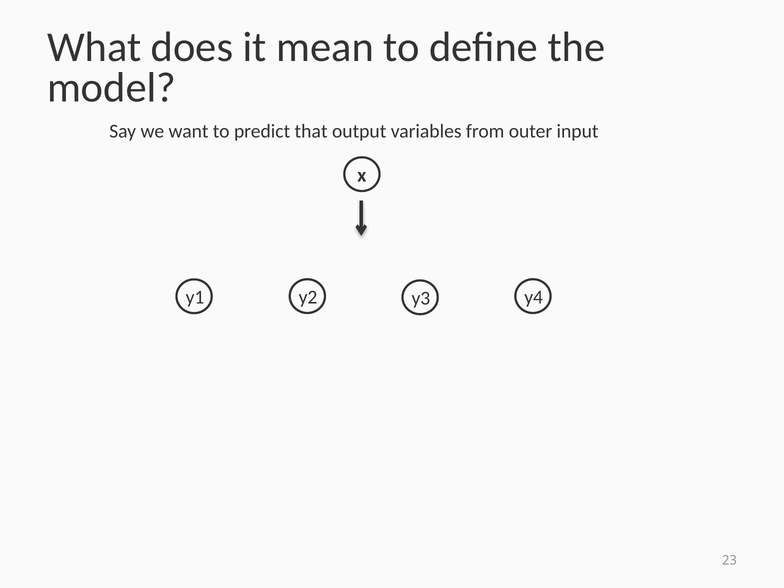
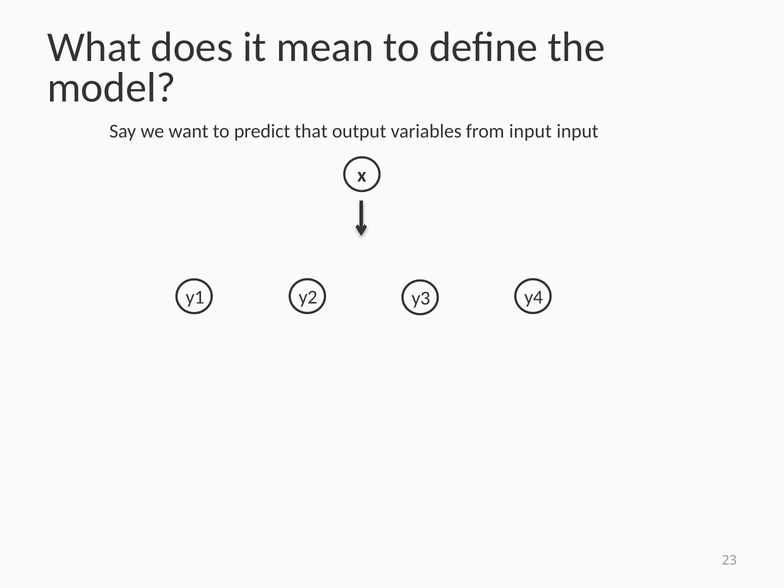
from outer: outer -> input (530, 131)
